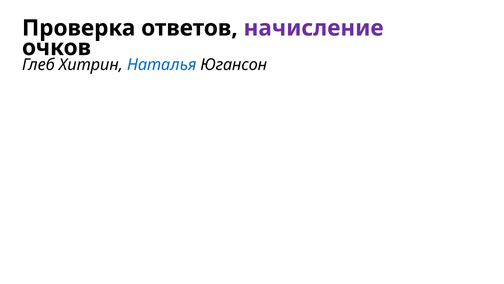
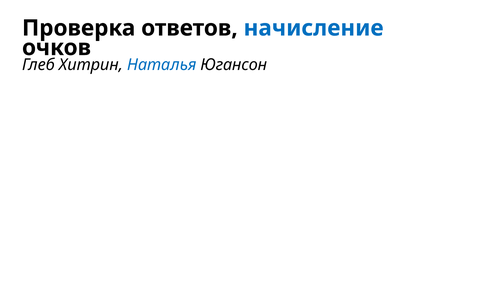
начисление colour: purple -> blue (314, 28)
